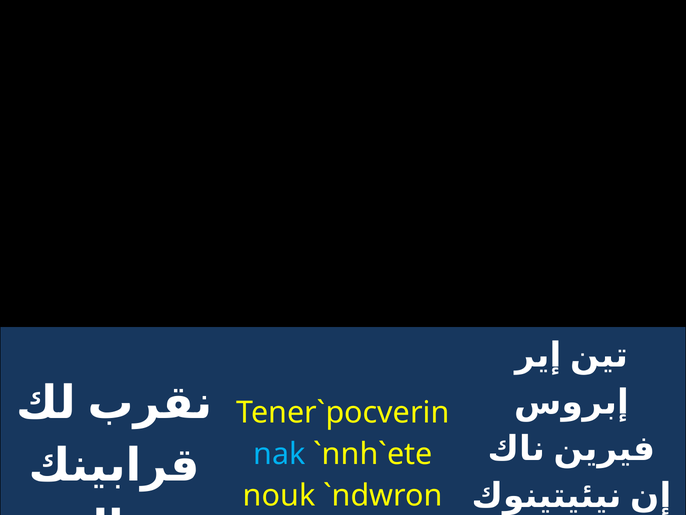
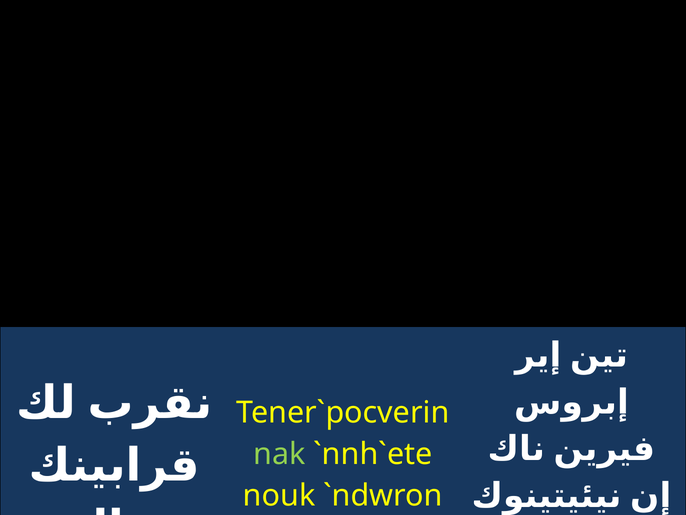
nak colour: light blue -> light green (279, 454)
